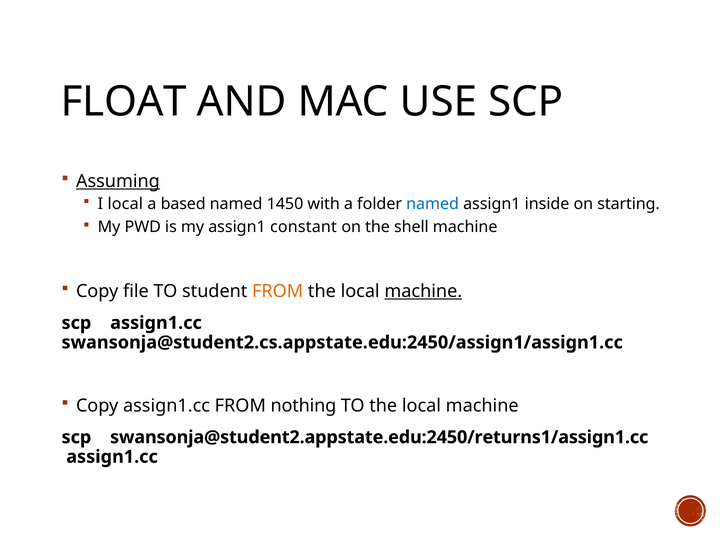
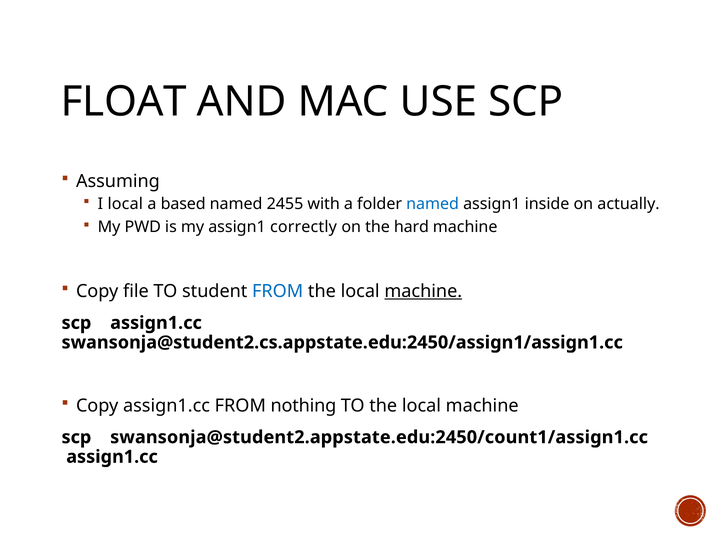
Assuming underline: present -> none (118, 181)
1450: 1450 -> 2455 (285, 204)
starting: starting -> actually (629, 204)
constant: constant -> correctly (303, 227)
shell: shell -> hard (411, 227)
FROM colour: orange -> blue (278, 291)
swansonja@student2.appstate.edu:2450/returns1/assign1.cc: swansonja@student2.appstate.edu:2450/returns1/assign1.cc -> swansonja@student2.appstate.edu:2450/count1/assign1.cc (379, 437)
